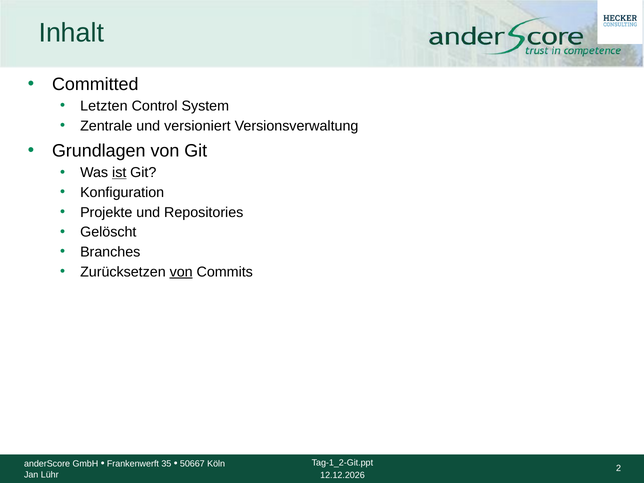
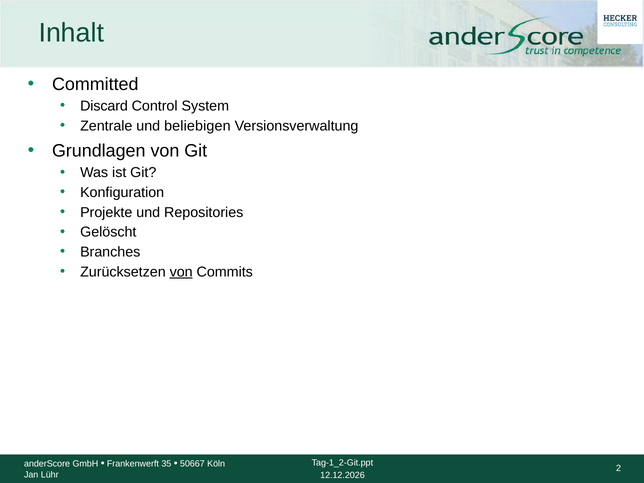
Letzten: Letzten -> Discard (104, 106)
versioniert: versioniert -> beliebigen (197, 126)
ist underline: present -> none (119, 173)
